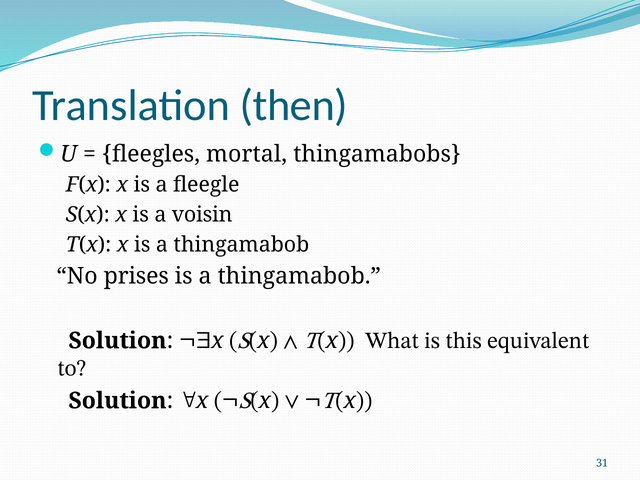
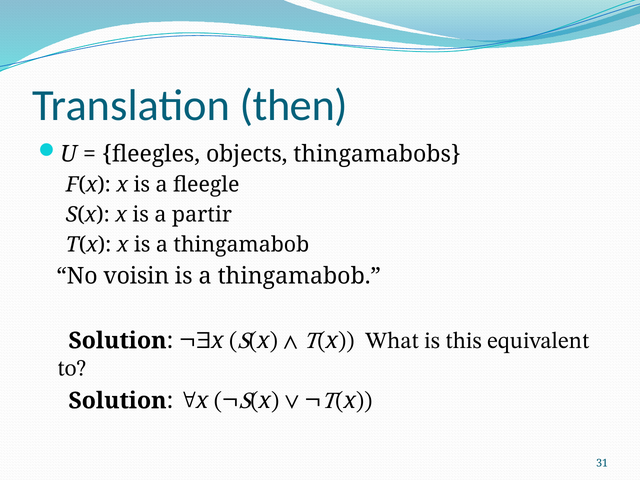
mortal: mortal -> objects (247, 154)
voisin: voisin -> partir (202, 215)
prises: prises -> voisin (136, 276)
